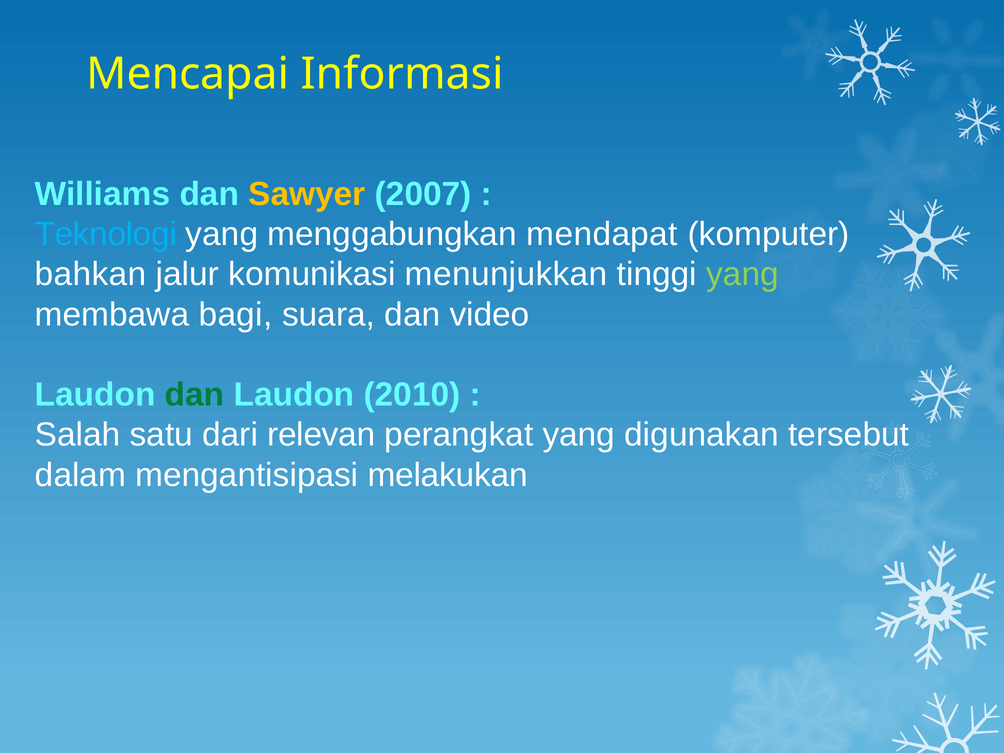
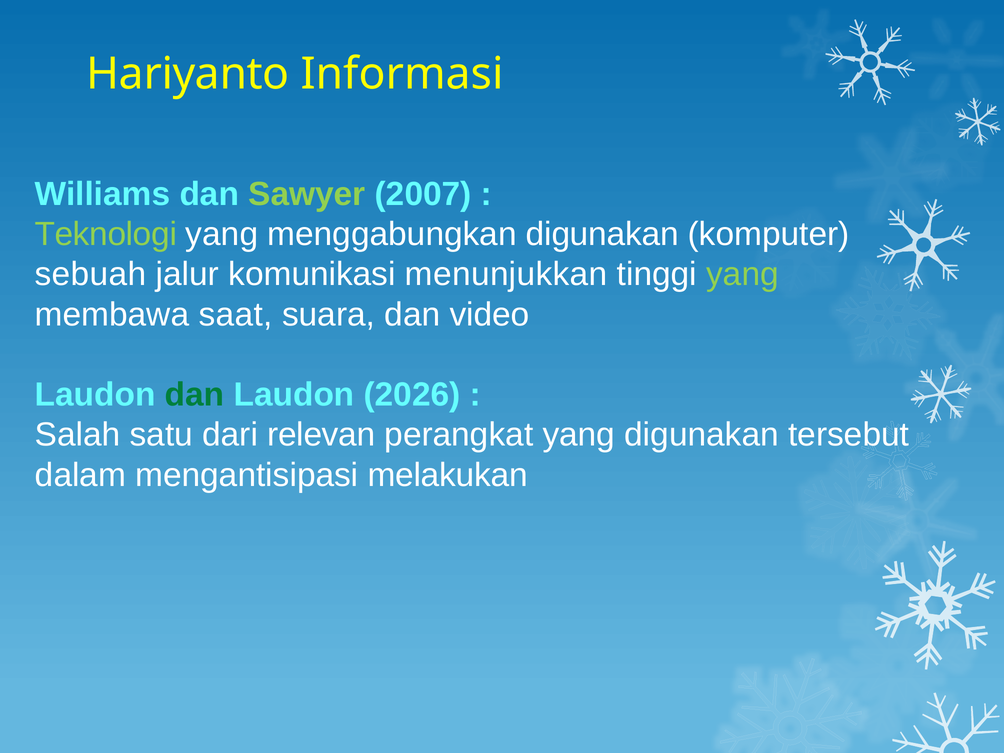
Mencapai: Mencapai -> Hariyanto (188, 74)
Sawyer colour: yellow -> light green (307, 194)
Teknologi colour: light blue -> light green (106, 234)
menggabungkan mendapat: mendapat -> digunakan (602, 234)
bahkan: bahkan -> sebuah (91, 274)
bagi: bagi -> saat (236, 314)
2010: 2010 -> 2026 (412, 395)
